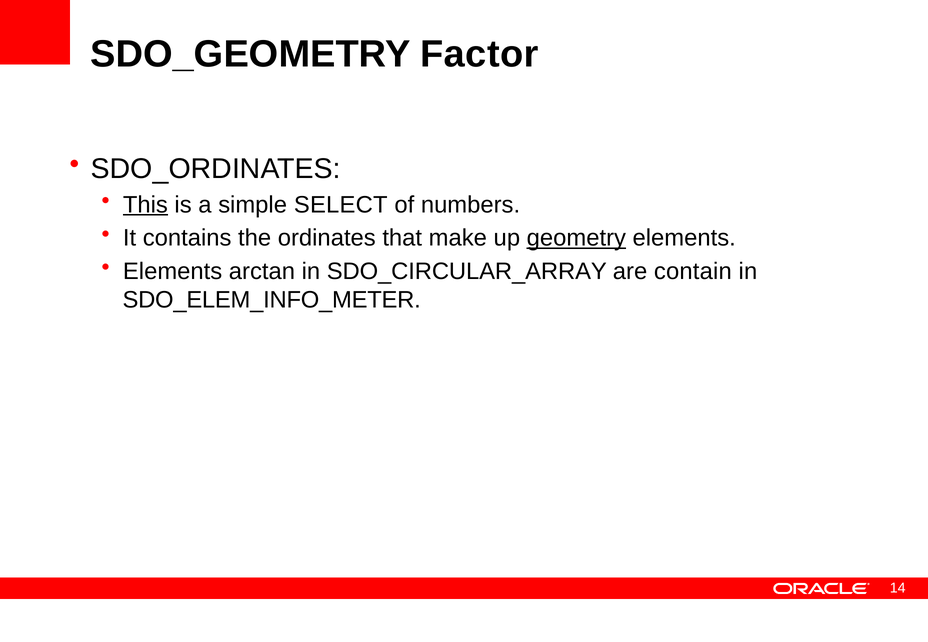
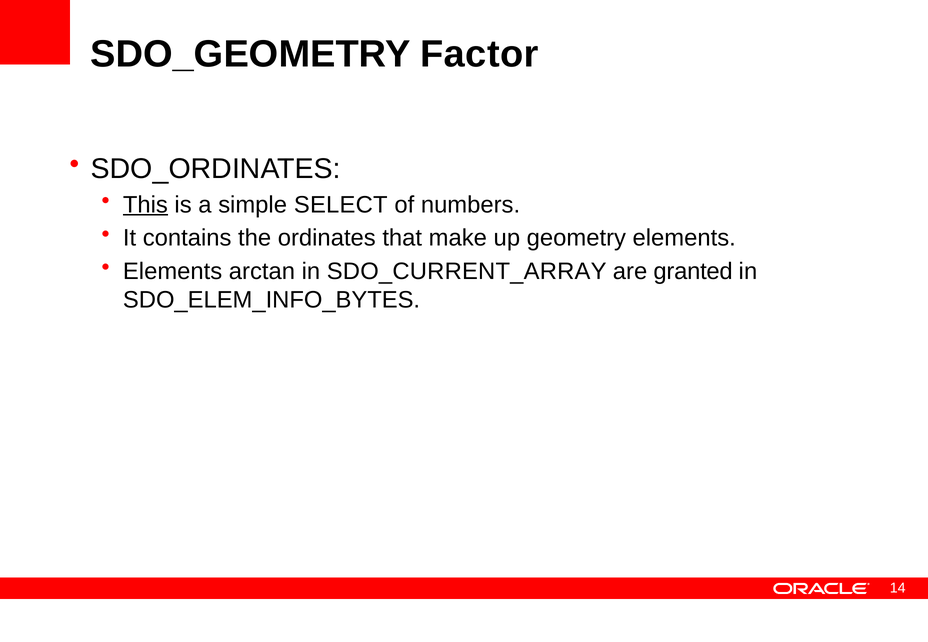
geometry underline: present -> none (576, 238)
SDO_CIRCULAR_ARRAY: SDO_CIRCULAR_ARRAY -> SDO_CURRENT_ARRAY (467, 272)
contain: contain -> granted (693, 272)
SDO_ELEM_INFO_METER: SDO_ELEM_INFO_METER -> SDO_ELEM_INFO_BYTES (272, 300)
